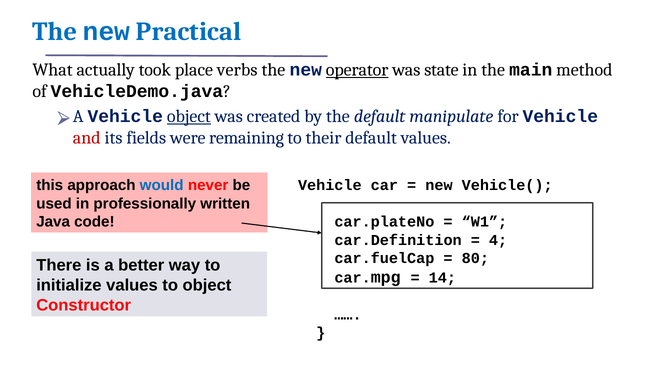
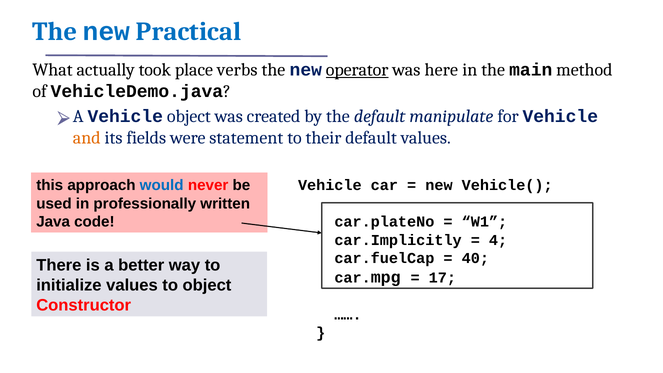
state: state -> here (441, 70)
object underline: present -> none (189, 116)
and colour: red -> orange (87, 138)
remaining: remaining -> statement (246, 138)
car.Definition: car.Definition -> car.Implicitly (398, 240)
80: 80 -> 40 (475, 258)
14: 14 -> 17 (442, 278)
